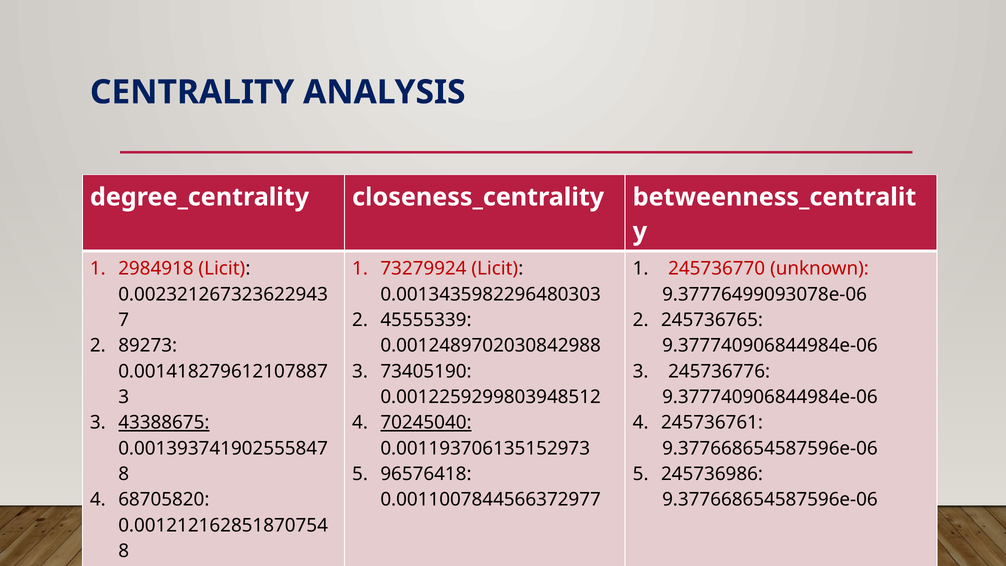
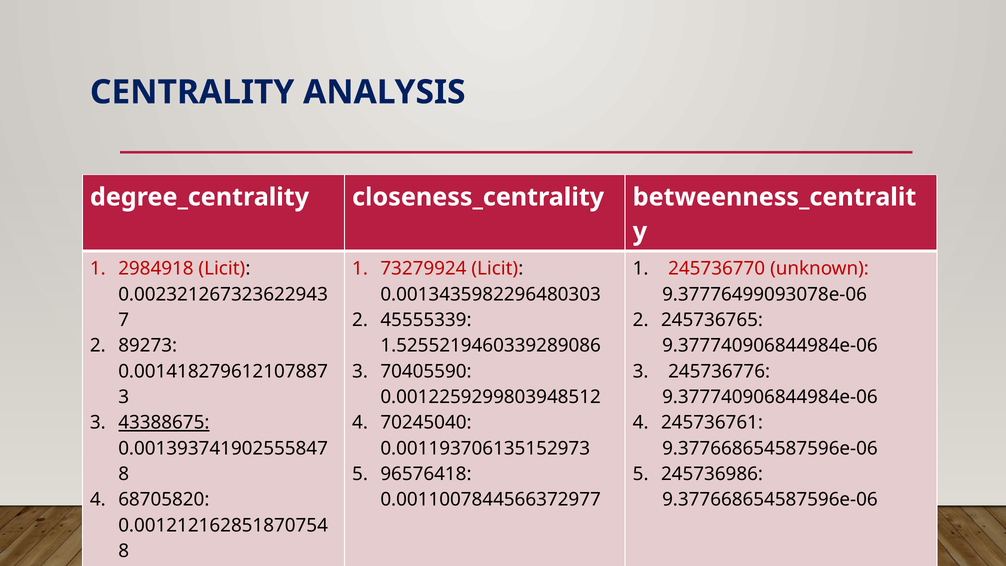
0.0012489702030842988: 0.0012489702030842988 -> 1.5255219460339289086 (491, 346)
73405190: 73405190 -> 70405590 (426, 371)
70245040 underline: present -> none (426, 423)
